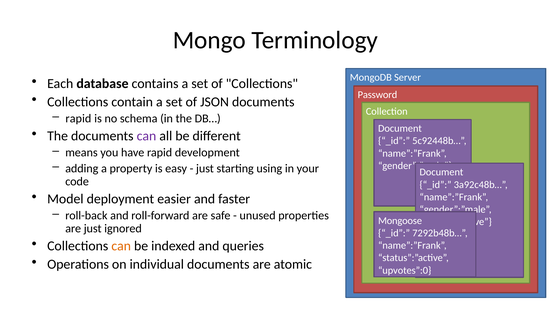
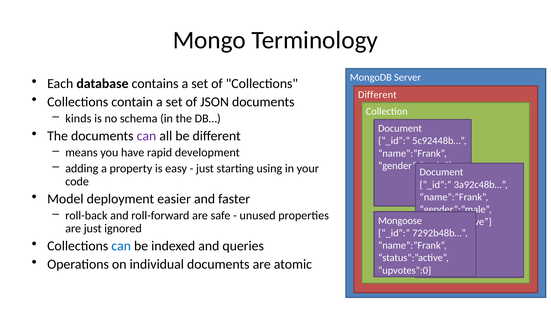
Password: Password -> Different (377, 95)
rapid: rapid -> kinds (78, 118)
can colour: orange -> blue (121, 246)
